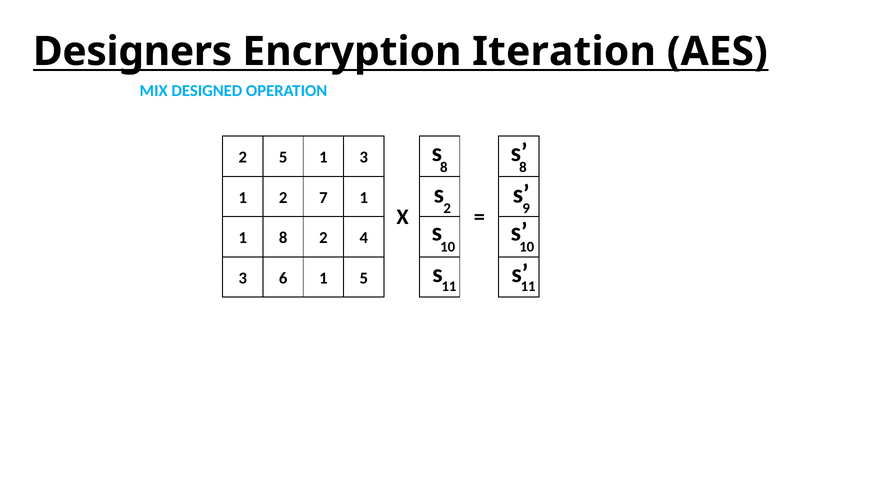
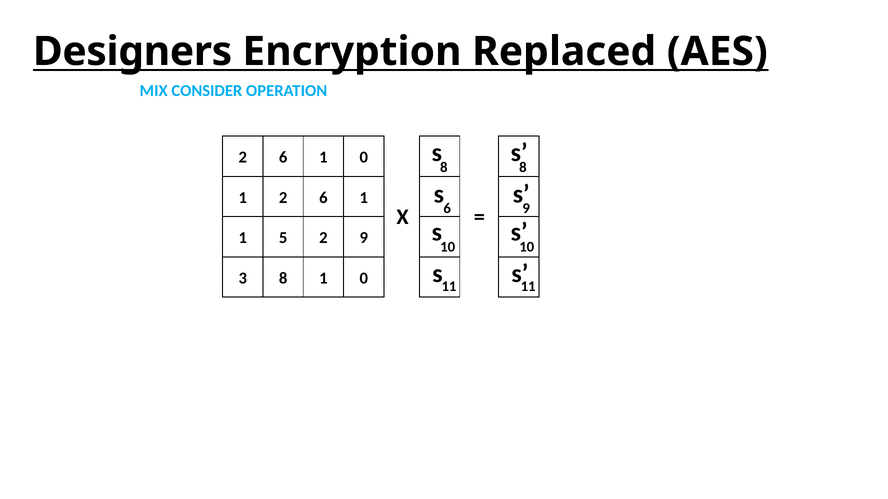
Iteration: Iteration -> Replaced (564, 52)
DESIGNED: DESIGNED -> CONSIDER (207, 91)
5: 5 -> 6 (283, 157)
3: 3 -> 0 (364, 157)
s 2: 2 -> 6 (447, 209)
1 2 7: 7 -> 6 (323, 198)
1 8: 8 -> 5 (283, 238)
2 4: 4 -> 9 (364, 238)
3 6: 6 -> 8 (283, 278)
5: 5 -> 0 (364, 278)
